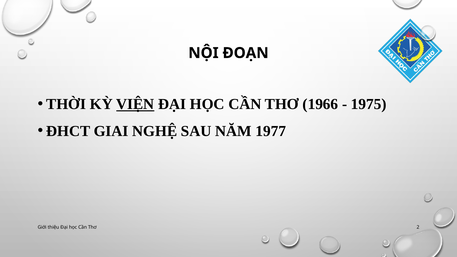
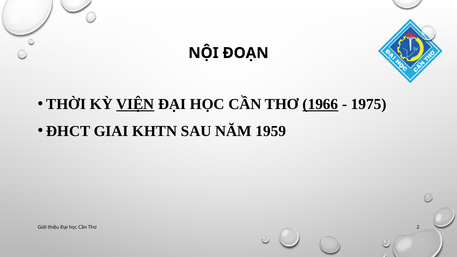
1966 underline: none -> present (320, 104)
NGHỆ: NGHỆ -> KHTN (155, 131)
1977: 1977 -> 1959 (271, 131)
